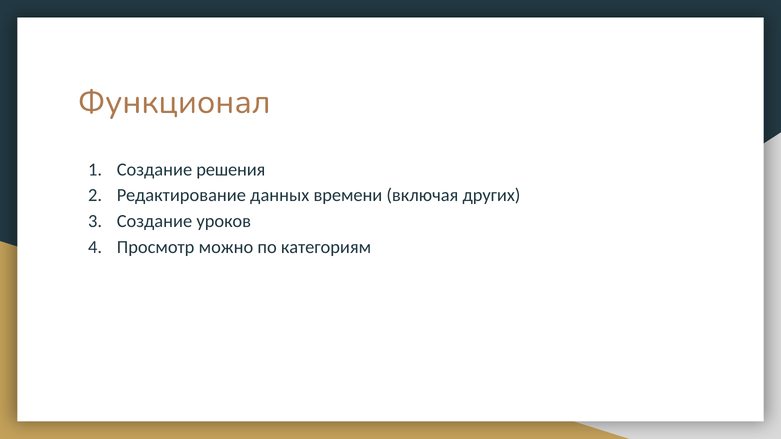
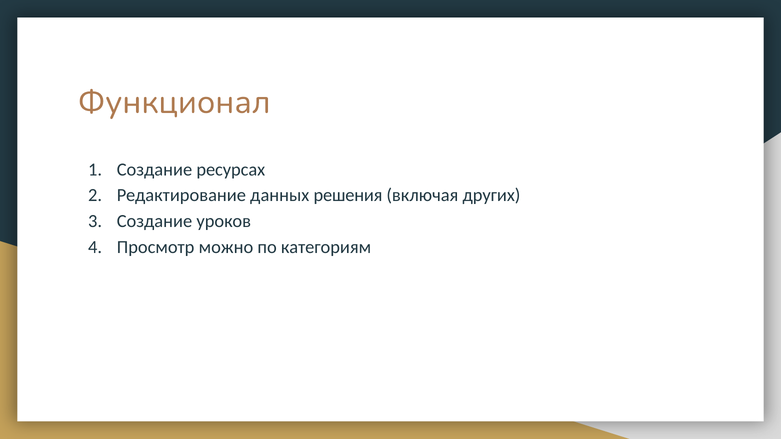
решения: решения -> ресурсах (231, 170)
времени: времени -> решения (348, 195)
